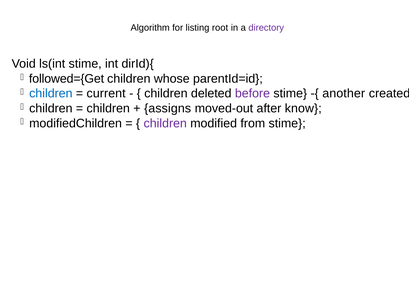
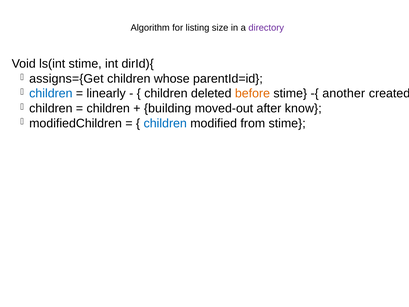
root: root -> size (220, 28)
followed={Get: followed={Get -> assigns={Get (66, 79)
current: current -> linearly (106, 93)
before colour: purple -> orange (252, 93)
assigns: assigns -> building (168, 108)
children colour: purple -> blue (165, 123)
